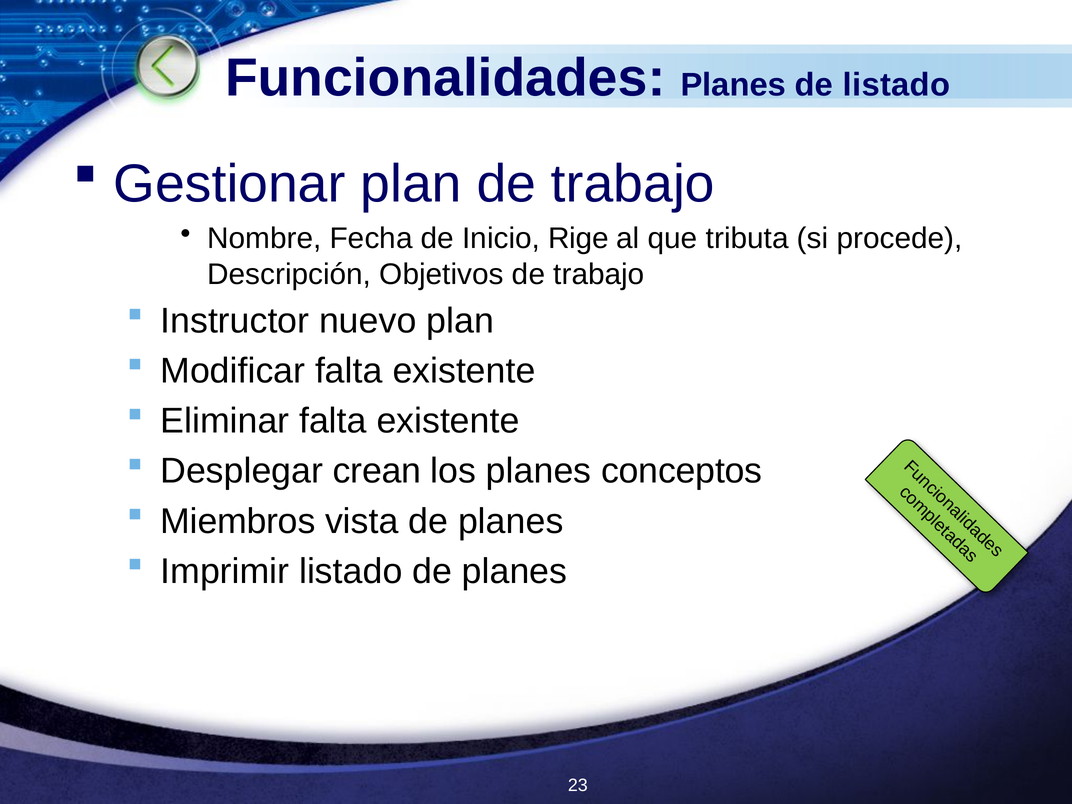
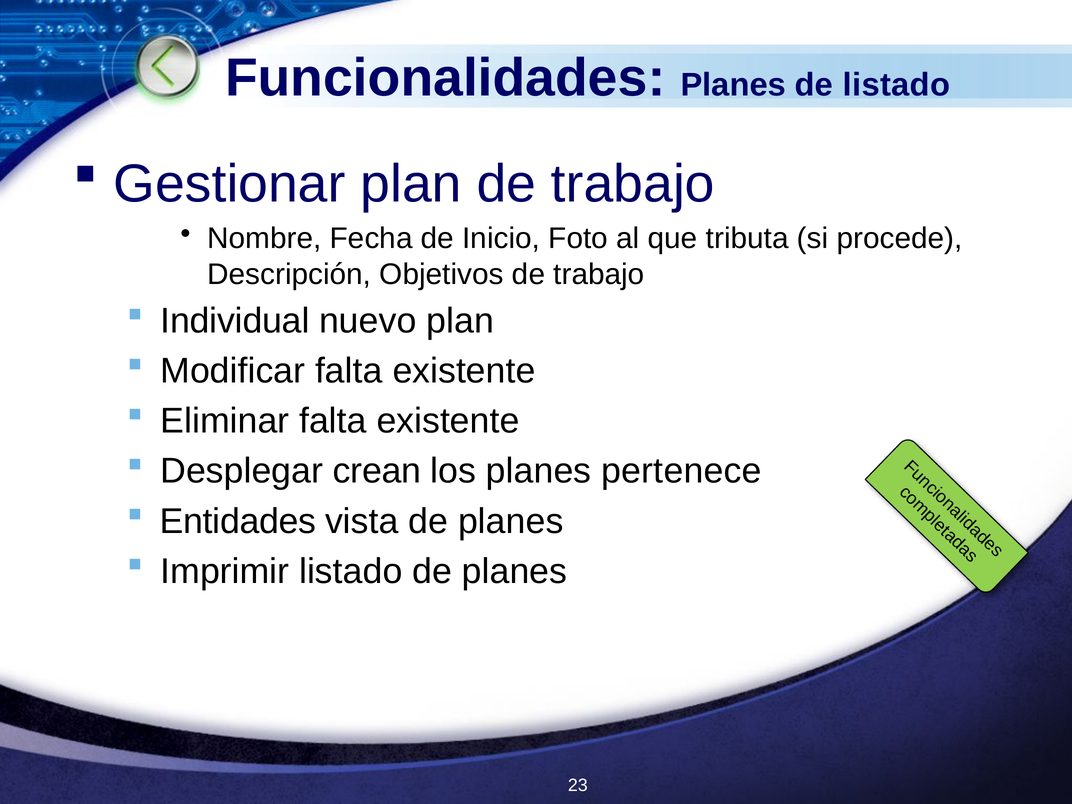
Rige: Rige -> Foto (578, 239)
Instructor: Instructor -> Individual (235, 321)
conceptos: conceptos -> pertenece (681, 471)
Miembros: Miembros -> Entidades (238, 521)
